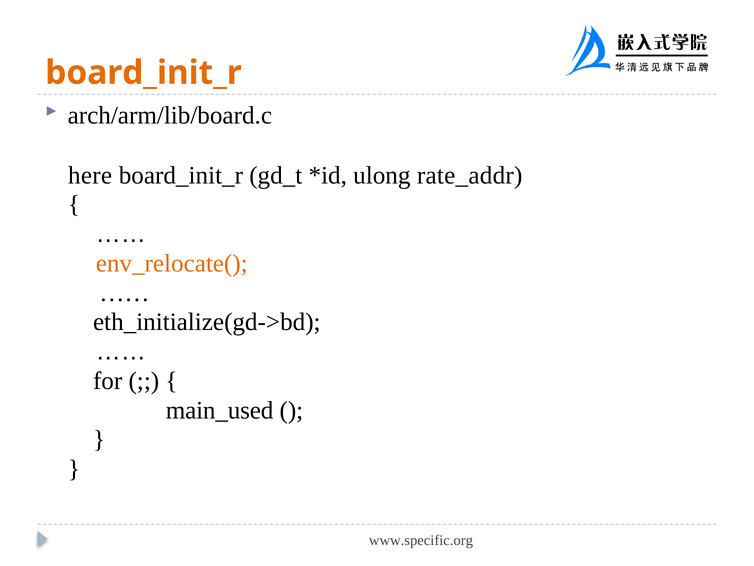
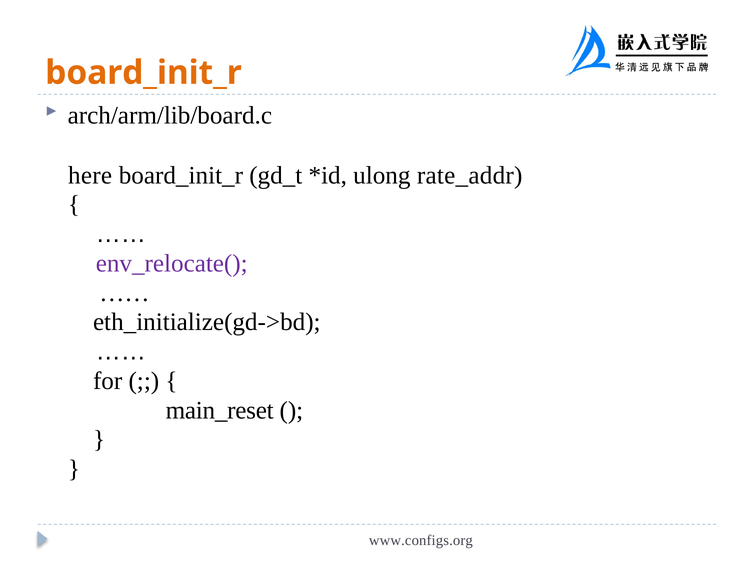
env_relocate( colour: orange -> purple (172, 263)
main_used: main_used -> main_reset (220, 410)
www.specific.org: www.specific.org -> www.configs.org (421, 540)
